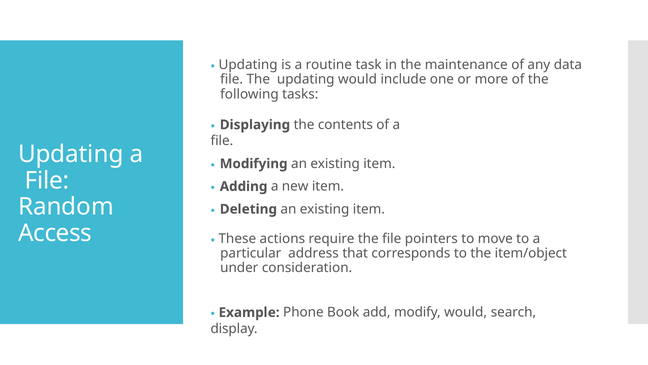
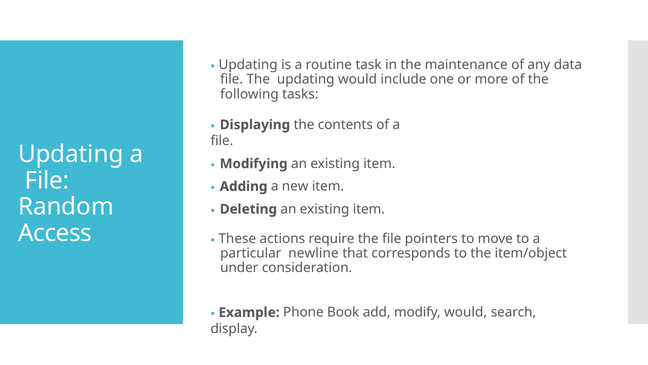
address: address -> newline (313, 253)
